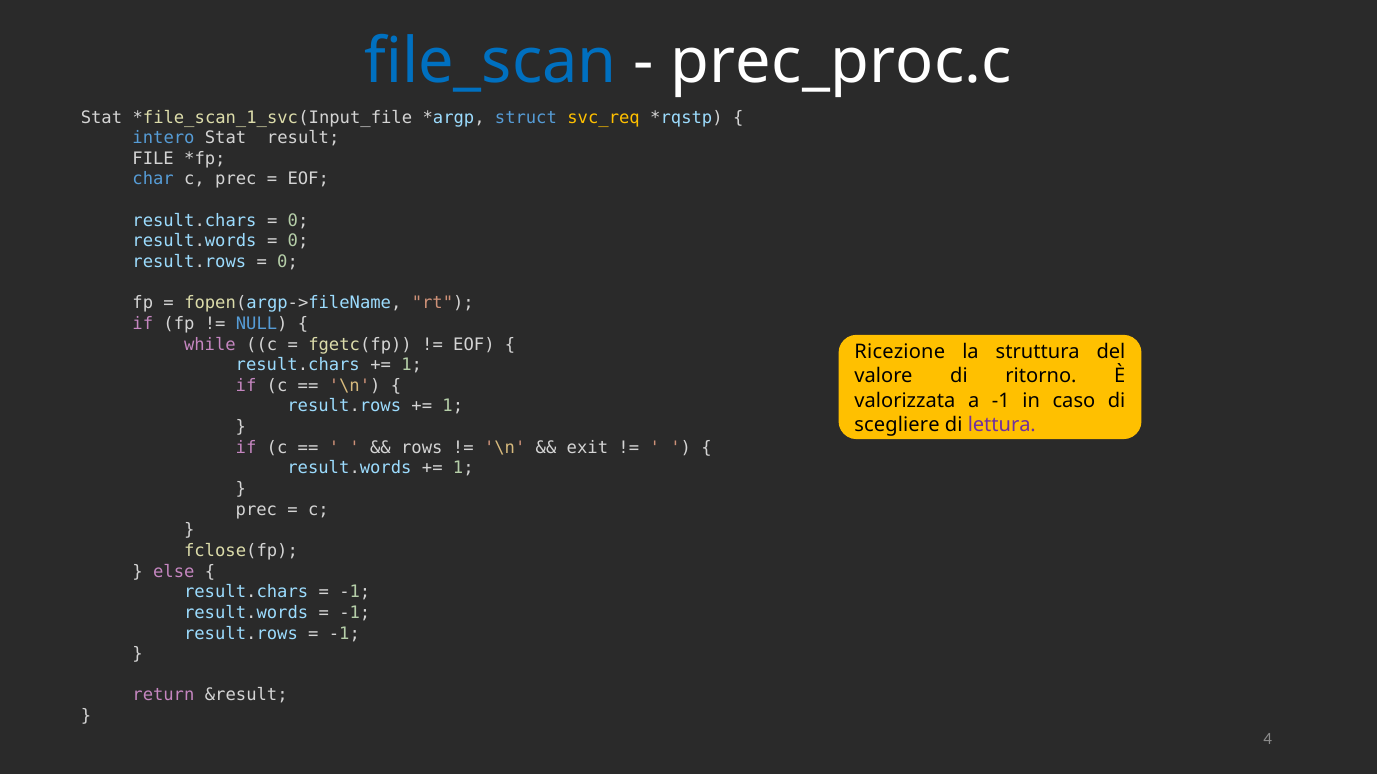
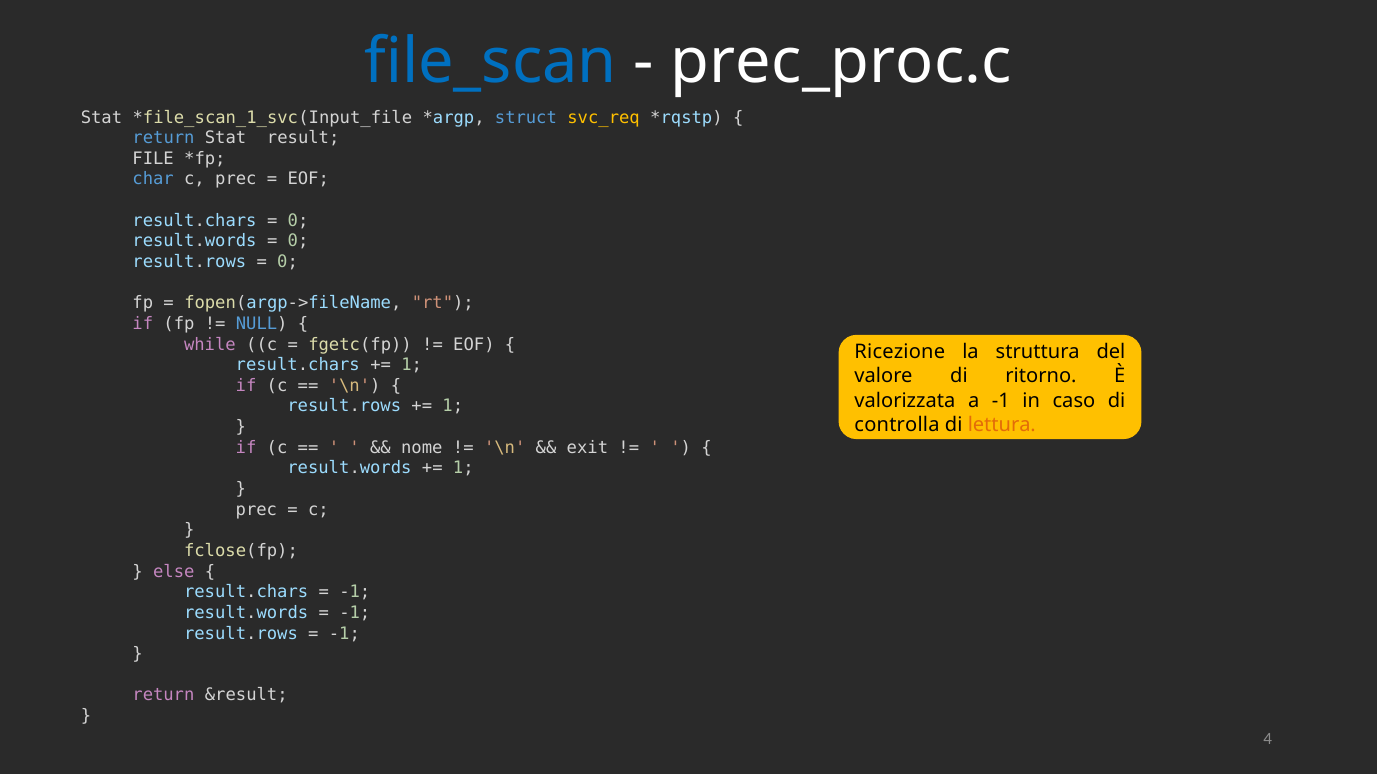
intero: intero -> return (164, 138)
scegliere: scegliere -> controlla (897, 425)
lettura colour: purple -> orange (1002, 425)
rows: rows -> nome (422, 448)
